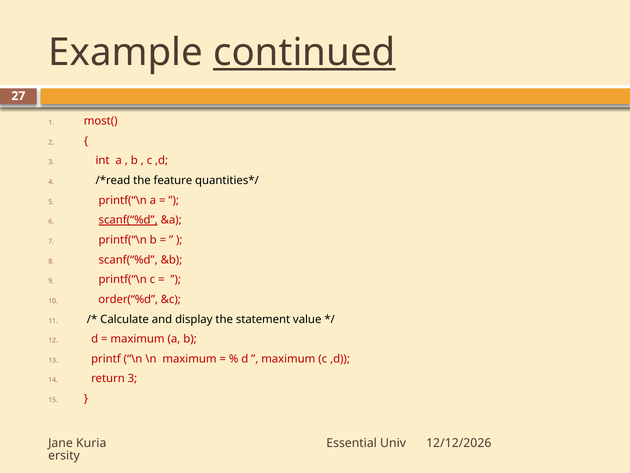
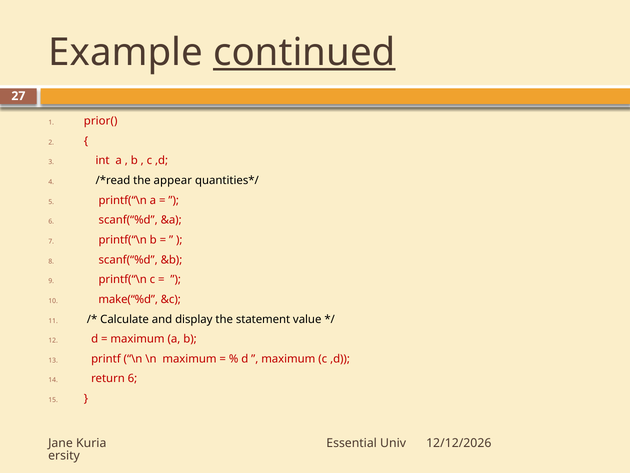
most(: most( -> prior( (101, 121)
feature: feature -> appear (173, 180)
scanf(“%d underline: present -> none (128, 220)
order(“%d: order(“%d -> make(“%d (128, 299)
return 3: 3 -> 6 (133, 378)
